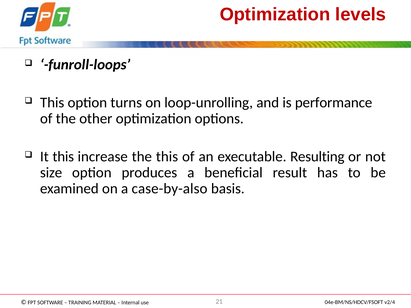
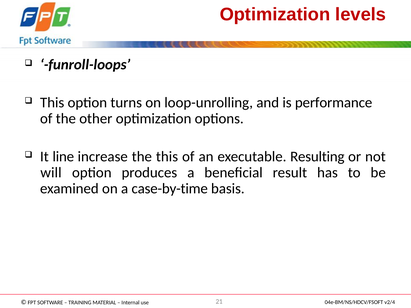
It this: this -> line (63, 157)
size: size -> will (51, 173)
case-by-also: case-by-also -> case-by-time (170, 189)
